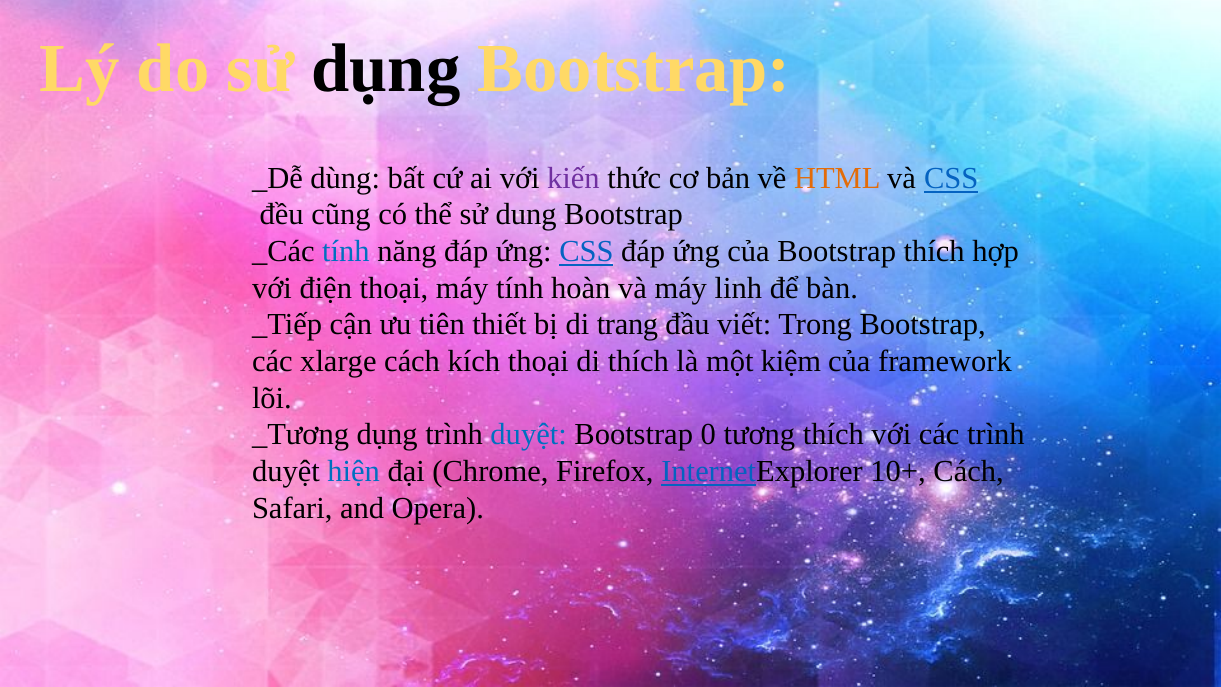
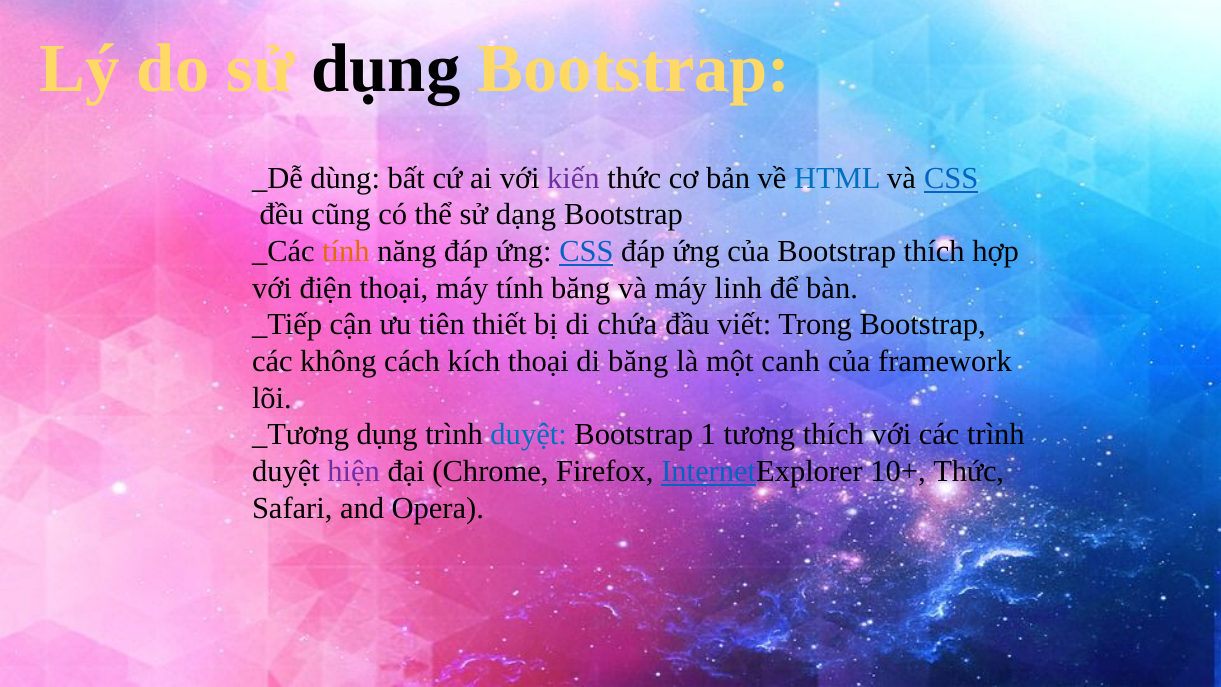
HTML colour: orange -> blue (837, 178)
dung: dung -> dạng (526, 215)
tính colour: blue -> orange (346, 251)
tính hoàn: hoàn -> băng (581, 288)
trang: trang -> chứa (627, 325)
xlarge: xlarge -> không (338, 361)
di thích: thích -> băng (638, 361)
kiệm: kiệm -> canh (791, 361)
0: 0 -> 1 (708, 435)
hiện colour: blue -> purple (354, 471)
10+ Cách: Cách -> Thức (969, 471)
